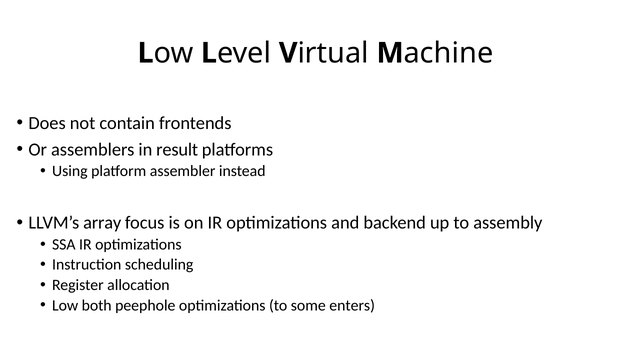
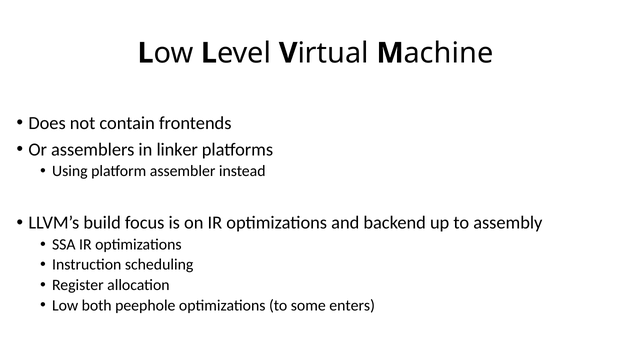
result: result -> linker (177, 150)
array: array -> build (102, 223)
